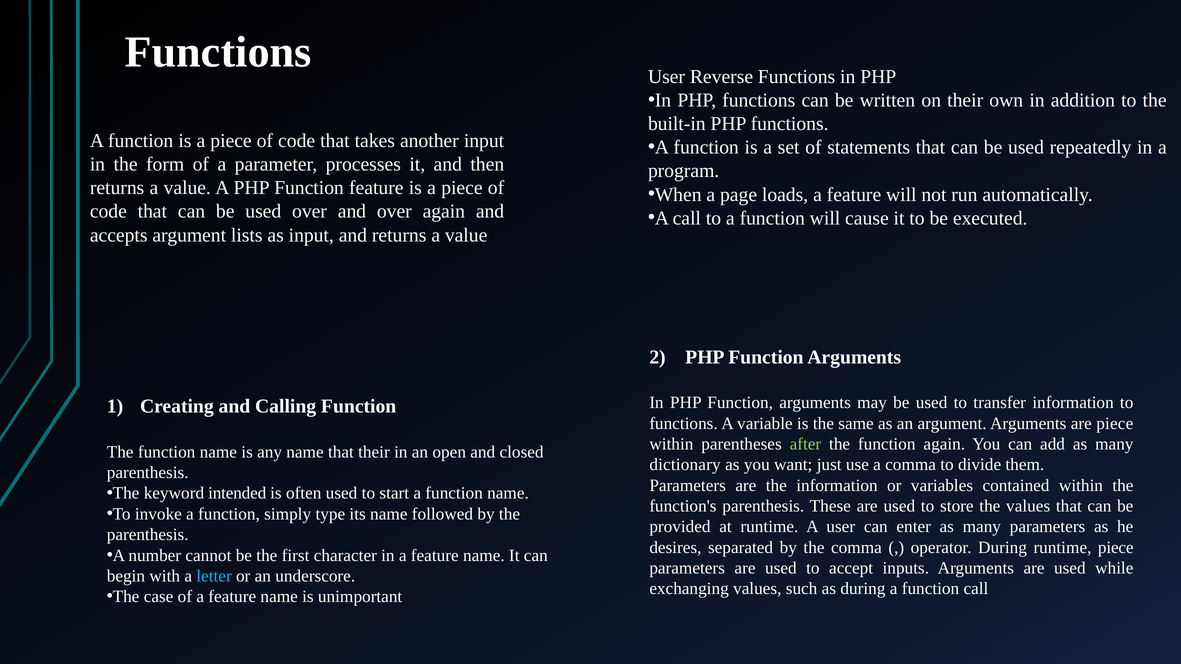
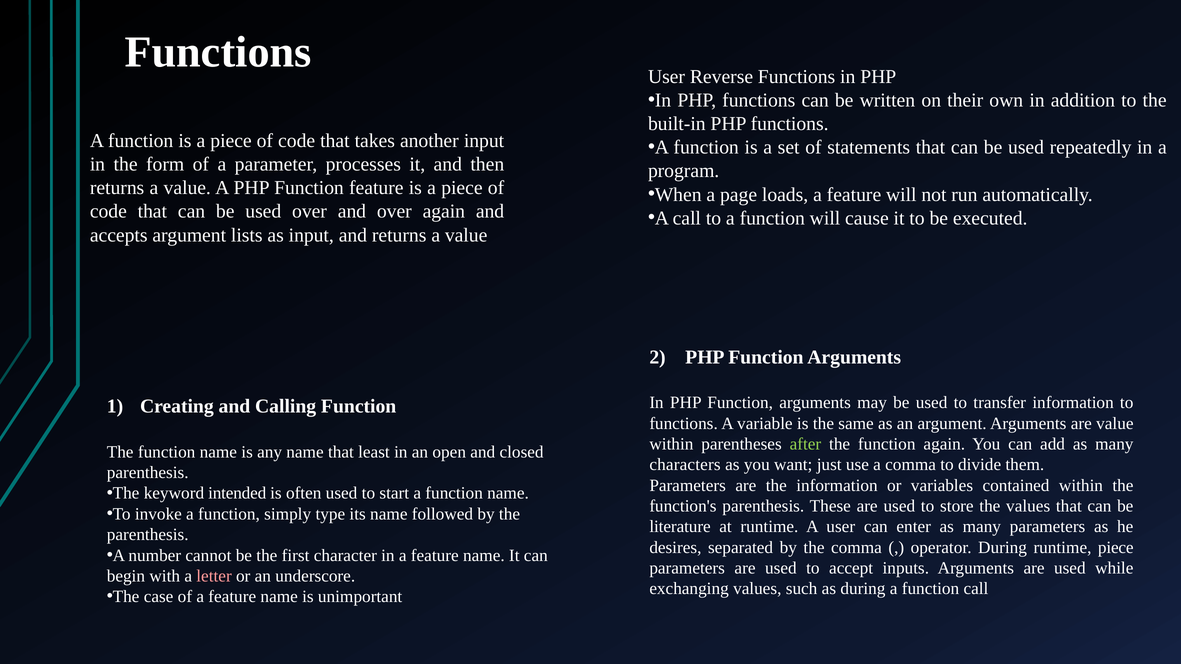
are piece: piece -> value (1115, 424)
that their: their -> least (374, 452)
dictionary: dictionary -> characters (685, 465)
provided: provided -> literature (680, 527)
letter colour: light blue -> pink (214, 576)
